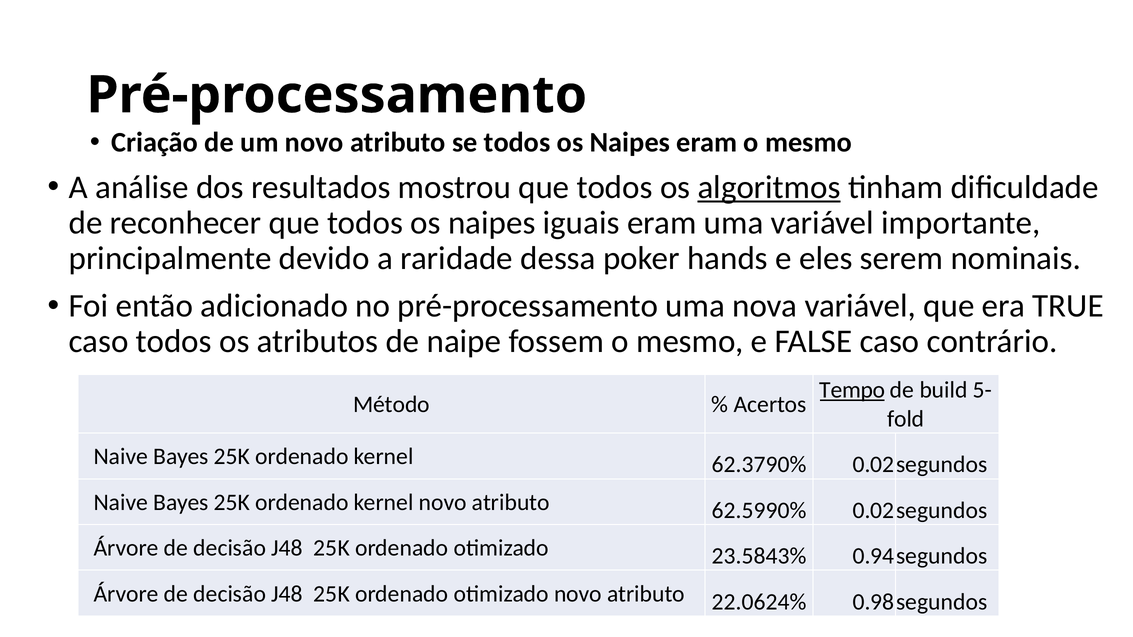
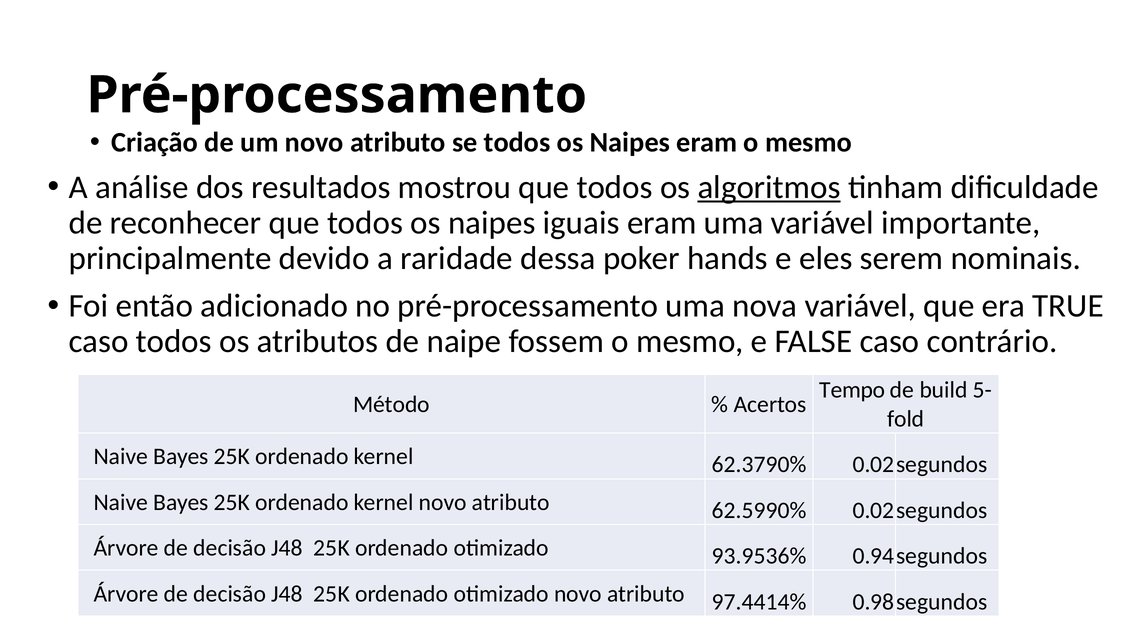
Tempo underline: present -> none (852, 390)
23.5843%: 23.5843% -> 93.9536% (759, 556)
22.0624%: 22.0624% -> 97.4414% (759, 602)
